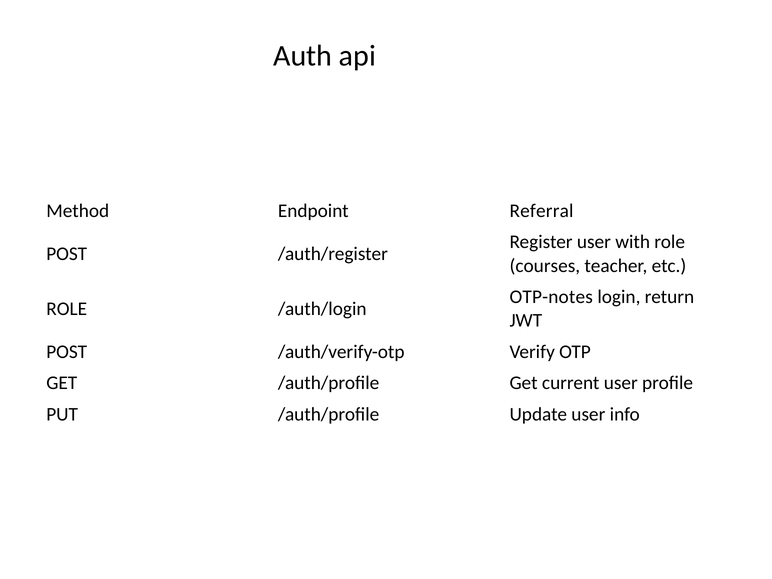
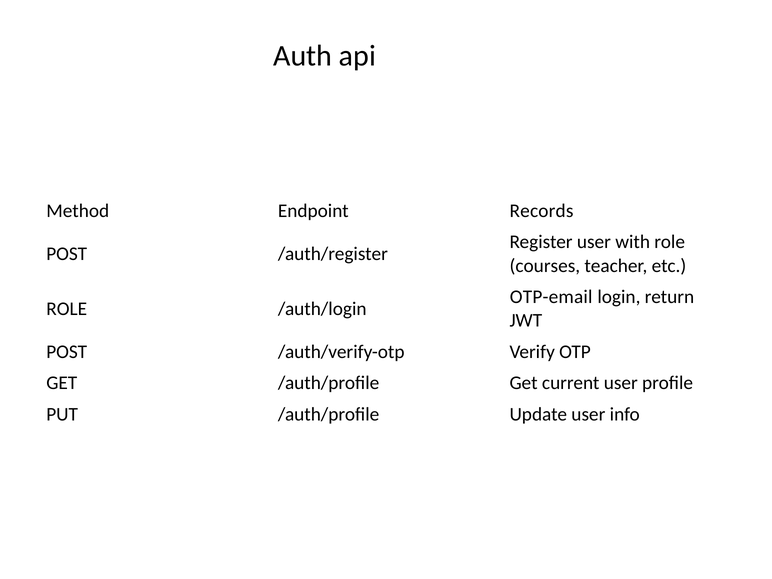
Referral: Referral -> Records (542, 211)
OTP-notes: OTP-notes -> OTP-email (551, 297)
